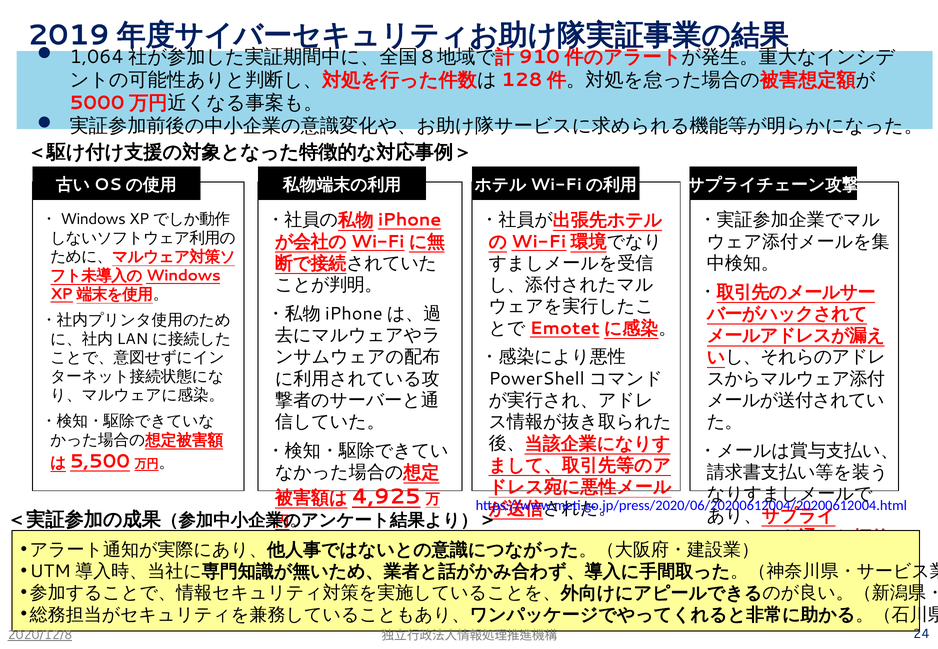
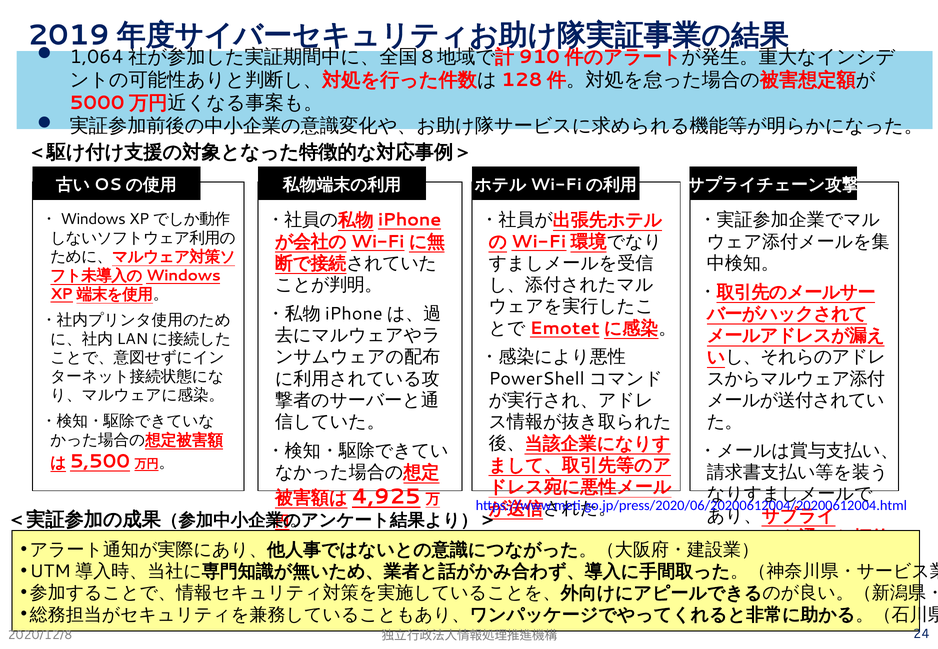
2020/12/8 underline: present -> none (40, 636)
